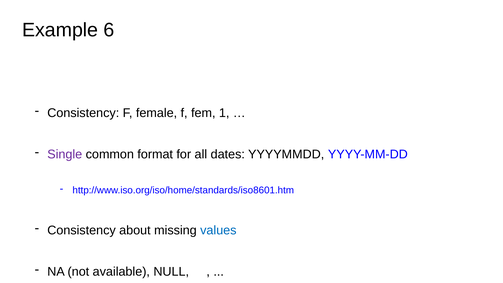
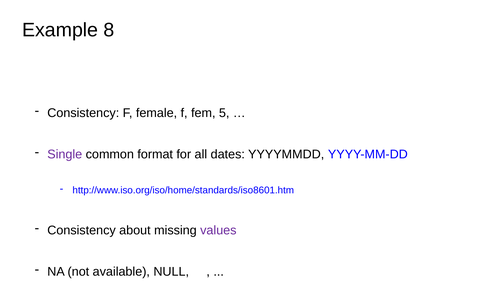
6: 6 -> 8 (109, 30)
1: 1 -> 5 (224, 113)
values colour: blue -> purple (218, 230)
